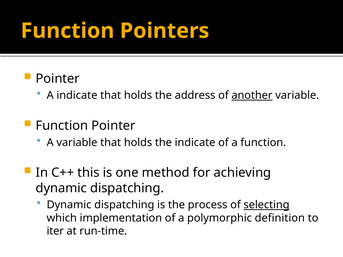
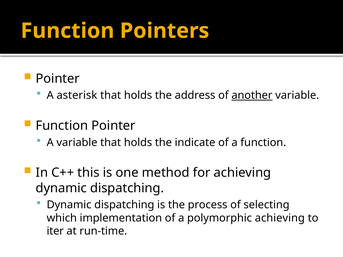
A indicate: indicate -> asterisk (77, 95)
selecting underline: present -> none (267, 205)
polymorphic definition: definition -> achieving (280, 218)
